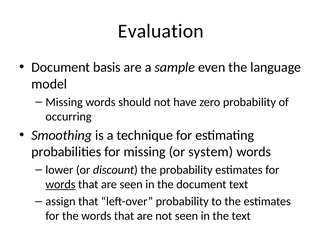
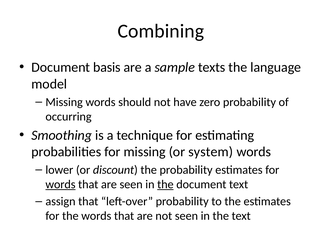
Evaluation: Evaluation -> Combining (161, 31)
even: even -> texts (212, 67)
the underline: none -> present (165, 184)
